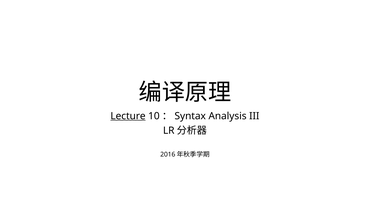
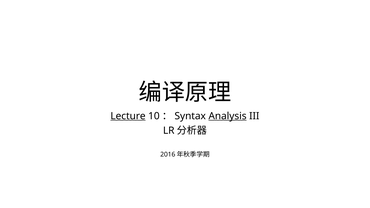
Analysis underline: none -> present (228, 116)
